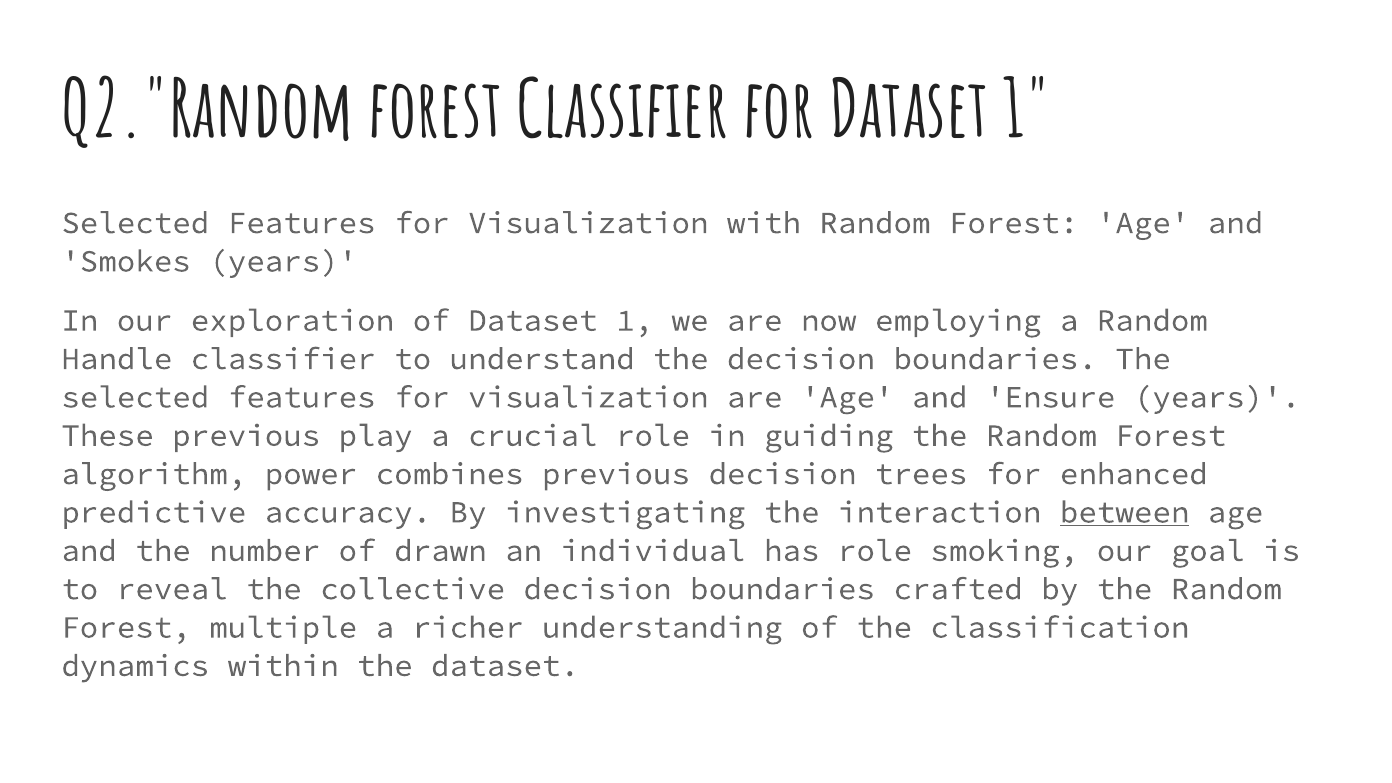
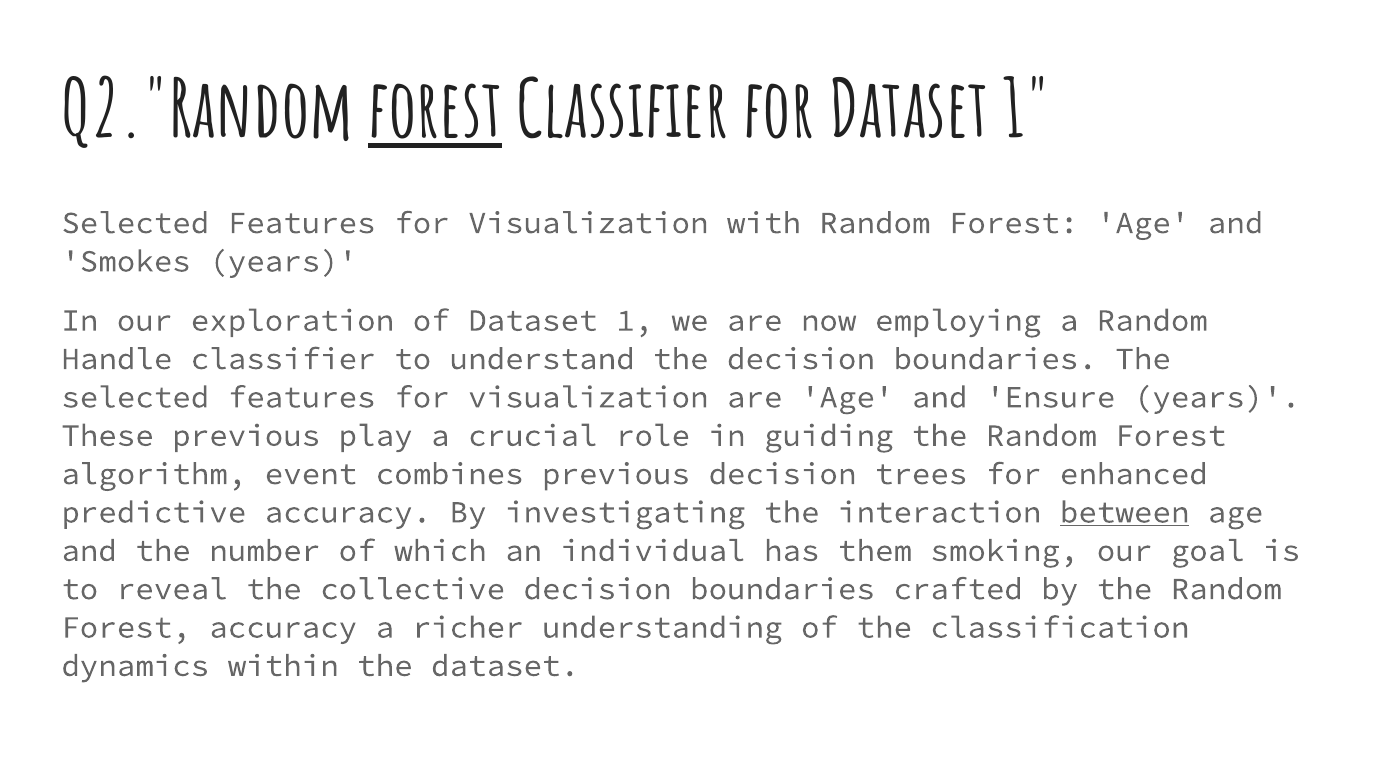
forest underline: none -> present (435, 112)
power: power -> event (311, 474)
drawn: drawn -> which (440, 551)
has role: role -> them (875, 551)
Forest multiple: multiple -> accuracy (283, 627)
